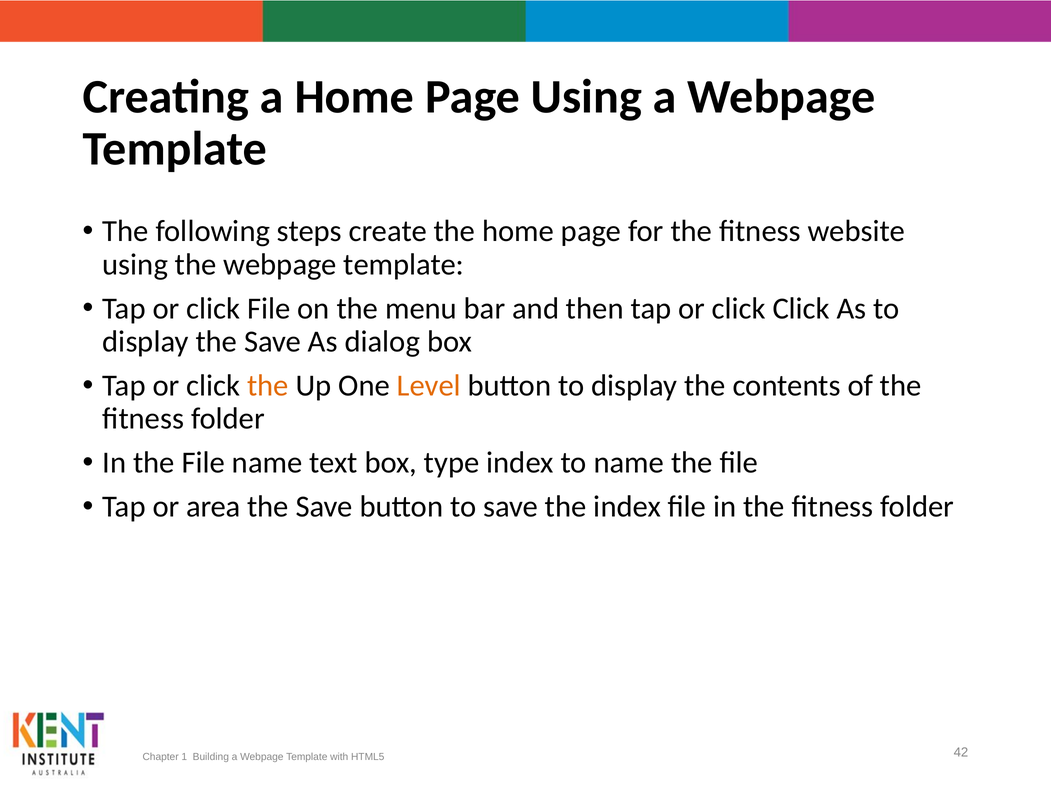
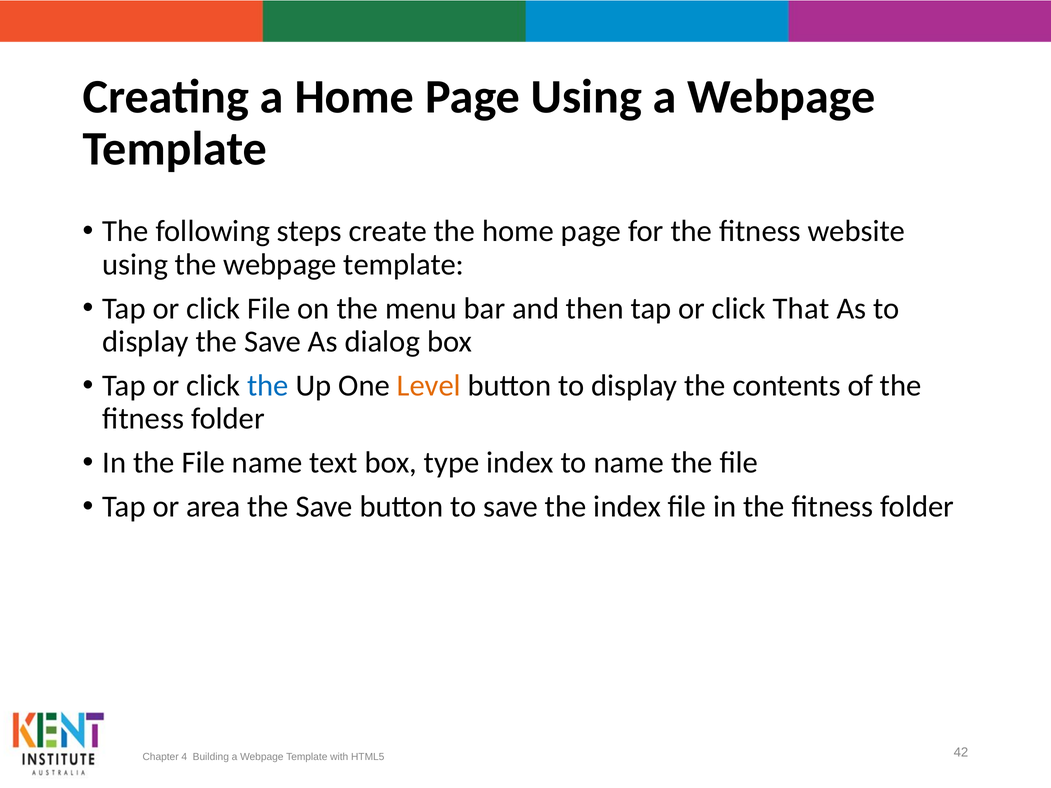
click Click: Click -> That (801, 309)
the colour: orange -> blue (268, 386)
1: 1 -> 4 (184, 757)
